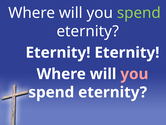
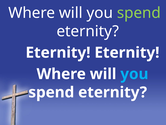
you colour: pink -> light blue (134, 74)
